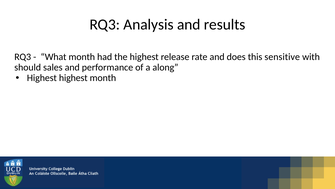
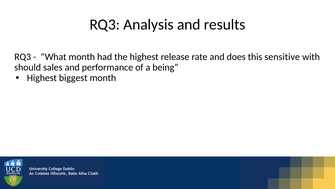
along: along -> being (165, 67)
Highest highest: highest -> biggest (73, 78)
